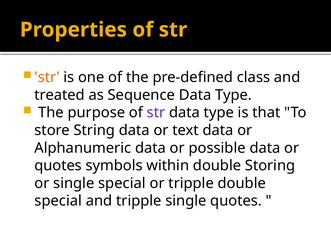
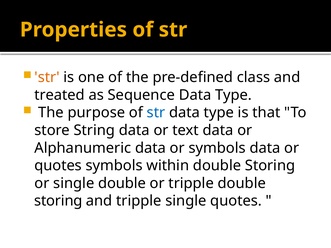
str colour: purple -> blue (156, 113)
or possible: possible -> symbols (217, 148)
single special: special -> double (122, 183)
special: special -> storing (58, 201)
